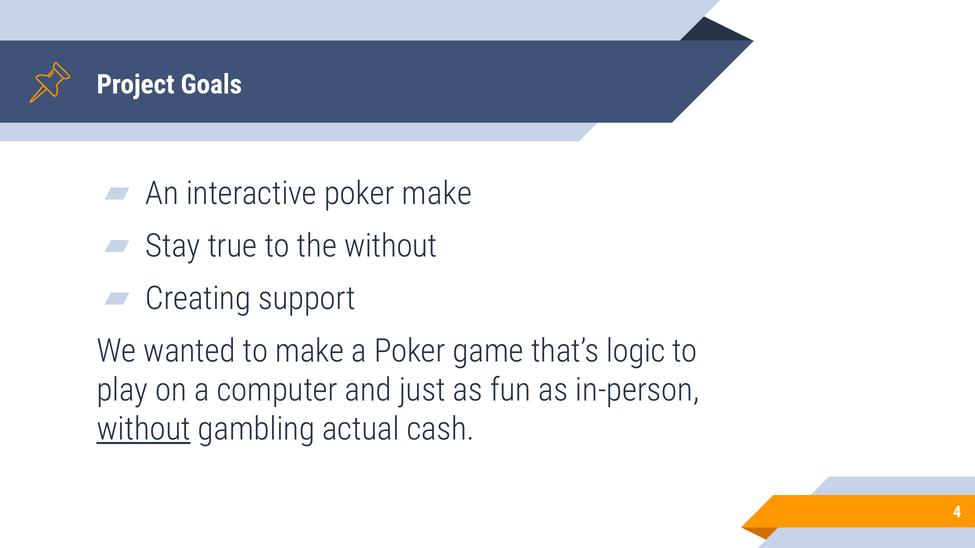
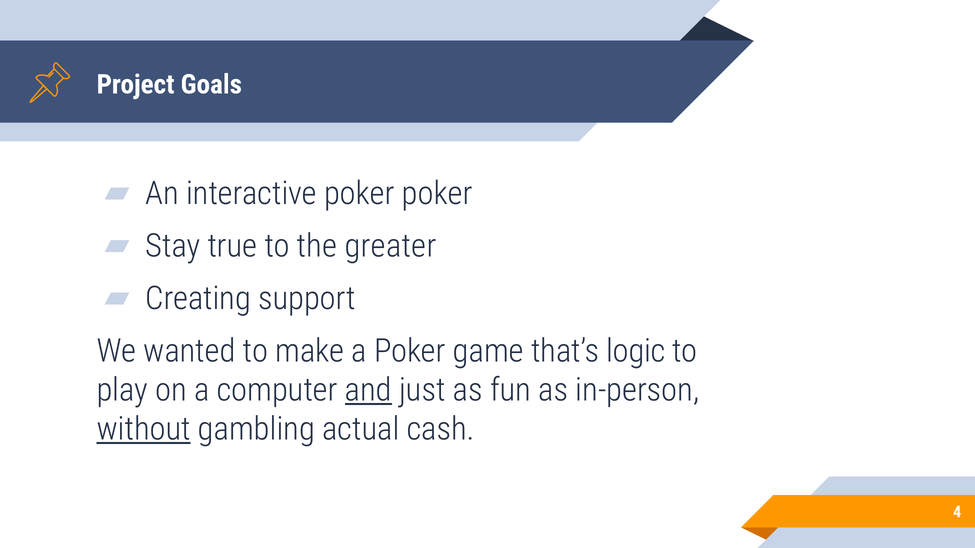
poker make: make -> poker (437, 194)
the without: without -> greater (391, 246)
and underline: none -> present (368, 390)
